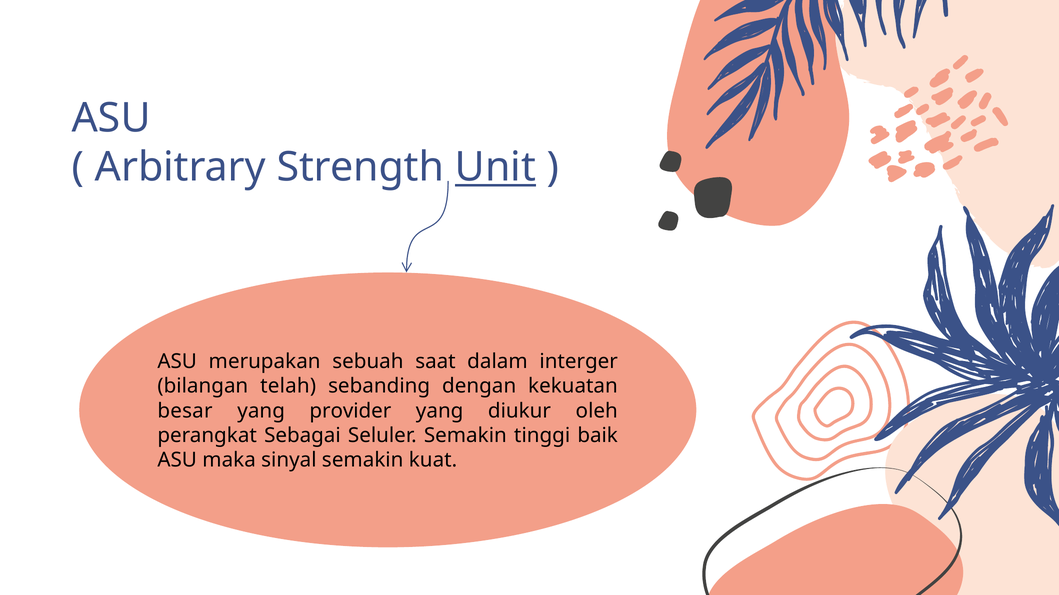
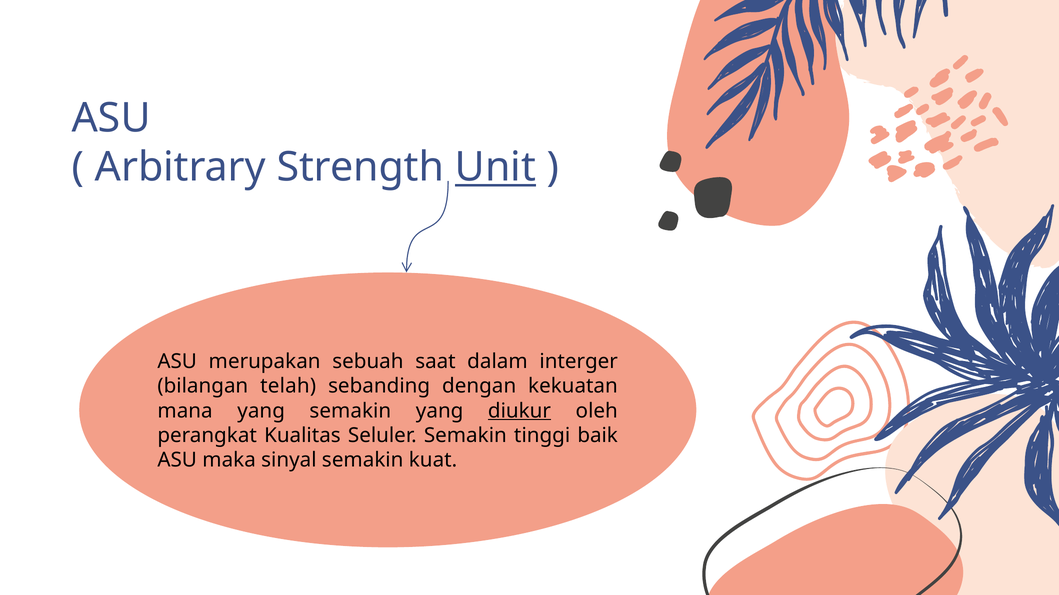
besar: besar -> mana (185, 411)
yang provider: provider -> semakin (350, 411)
diukur underline: none -> present (519, 411)
Sebagai: Sebagai -> Kualitas (302, 436)
